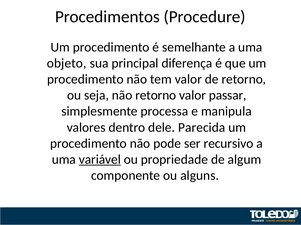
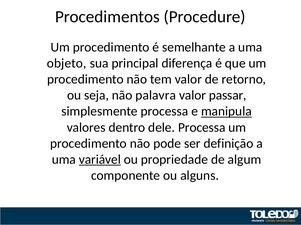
não retorno: retorno -> palavra (156, 96)
manipula underline: none -> present (226, 112)
dele Parecida: Parecida -> Processa (202, 128)
recursivo: recursivo -> definição (229, 144)
